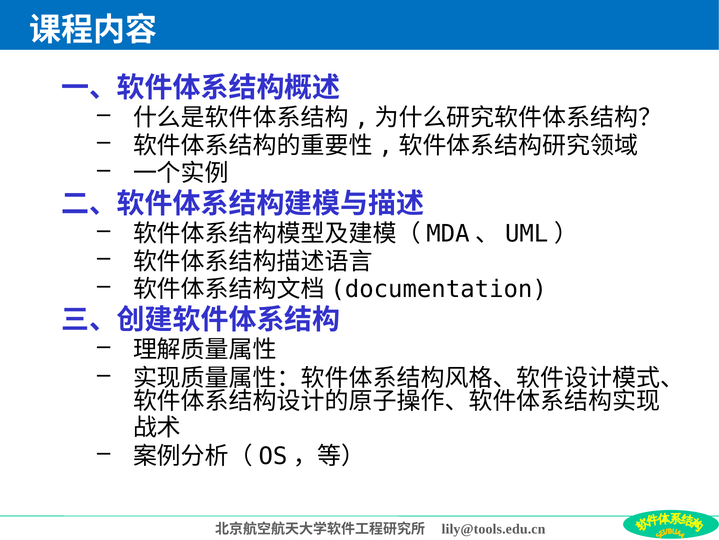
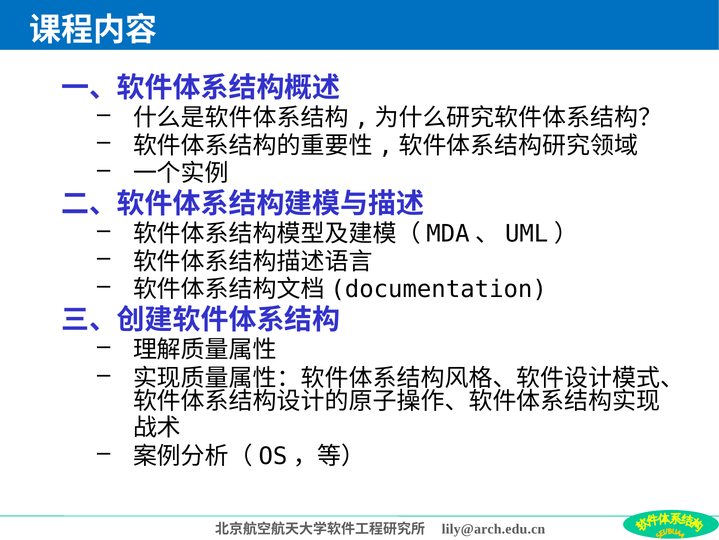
lily@tools.edu.cn: lily@tools.edu.cn -> lily@arch.edu.cn (493, 528)
